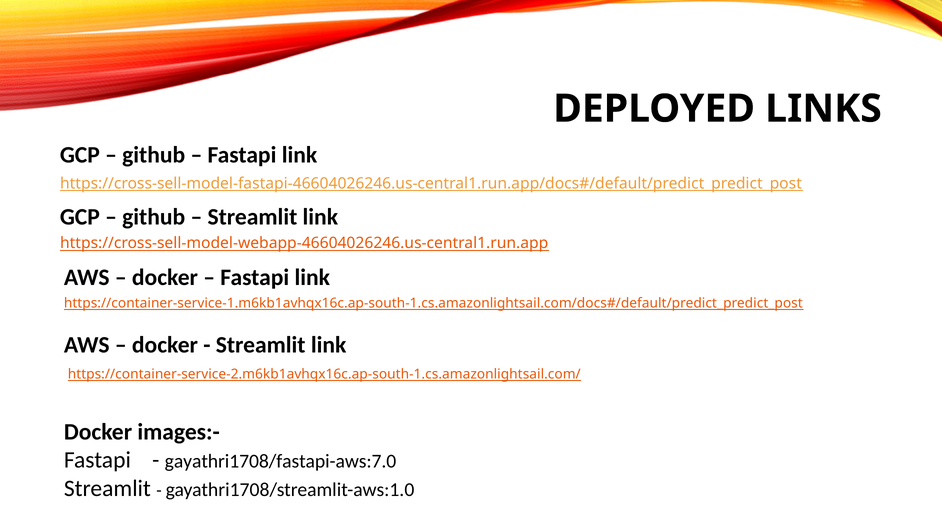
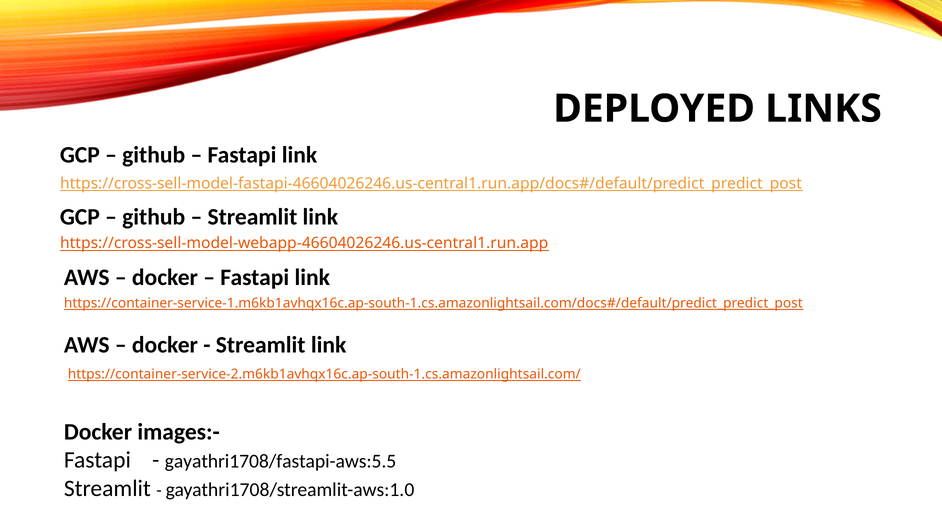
gayathri1708/fastapi-aws:7.0: gayathri1708/fastapi-aws:7.0 -> gayathri1708/fastapi-aws:5.5 (281, 461)
